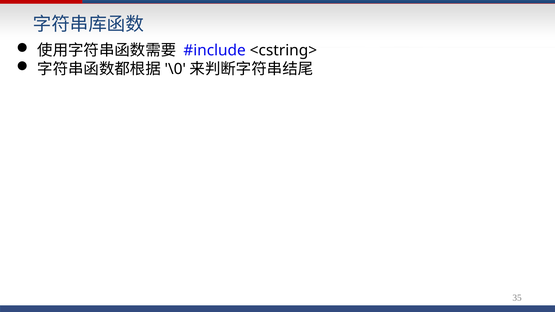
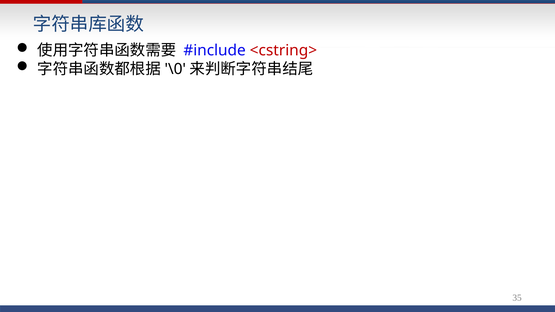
<cstring> colour: black -> red (283, 51)
